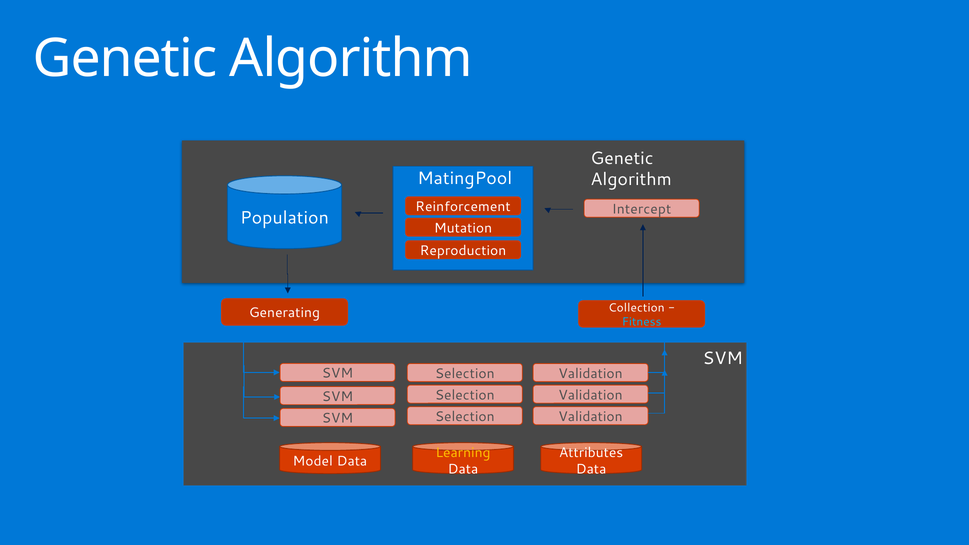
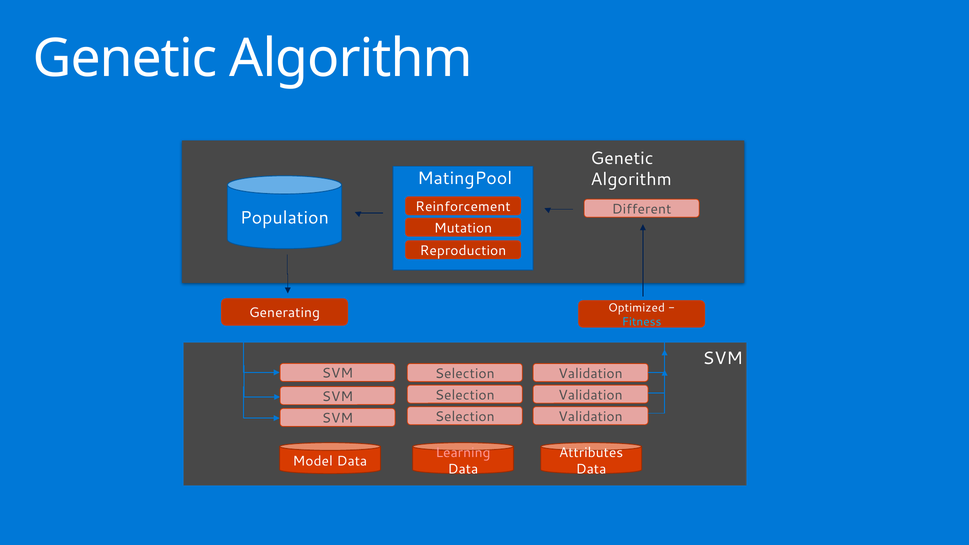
Intercept: Intercept -> Different (642, 209)
Collection: Collection -> Optimized (636, 308)
Learning colour: yellow -> pink (463, 453)
